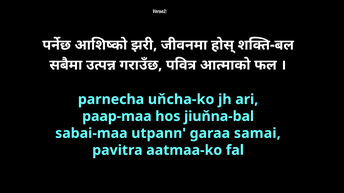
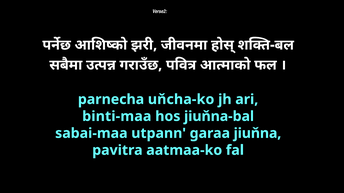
paap-maa: paap-maa -> binti-maa (117, 117)
samai: samai -> jiuňna (257, 134)
